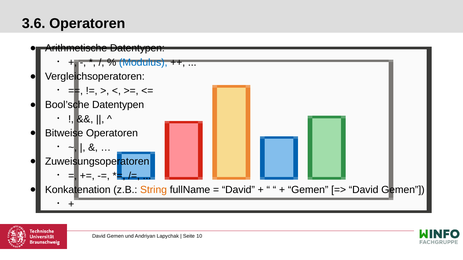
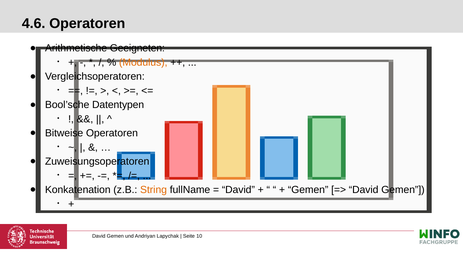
3.6: 3.6 -> 4.6 (34, 24)
Arithmetische Datentypen: Datentypen -> Geeigneten (137, 48)
Modulus colour: blue -> orange (143, 63)
